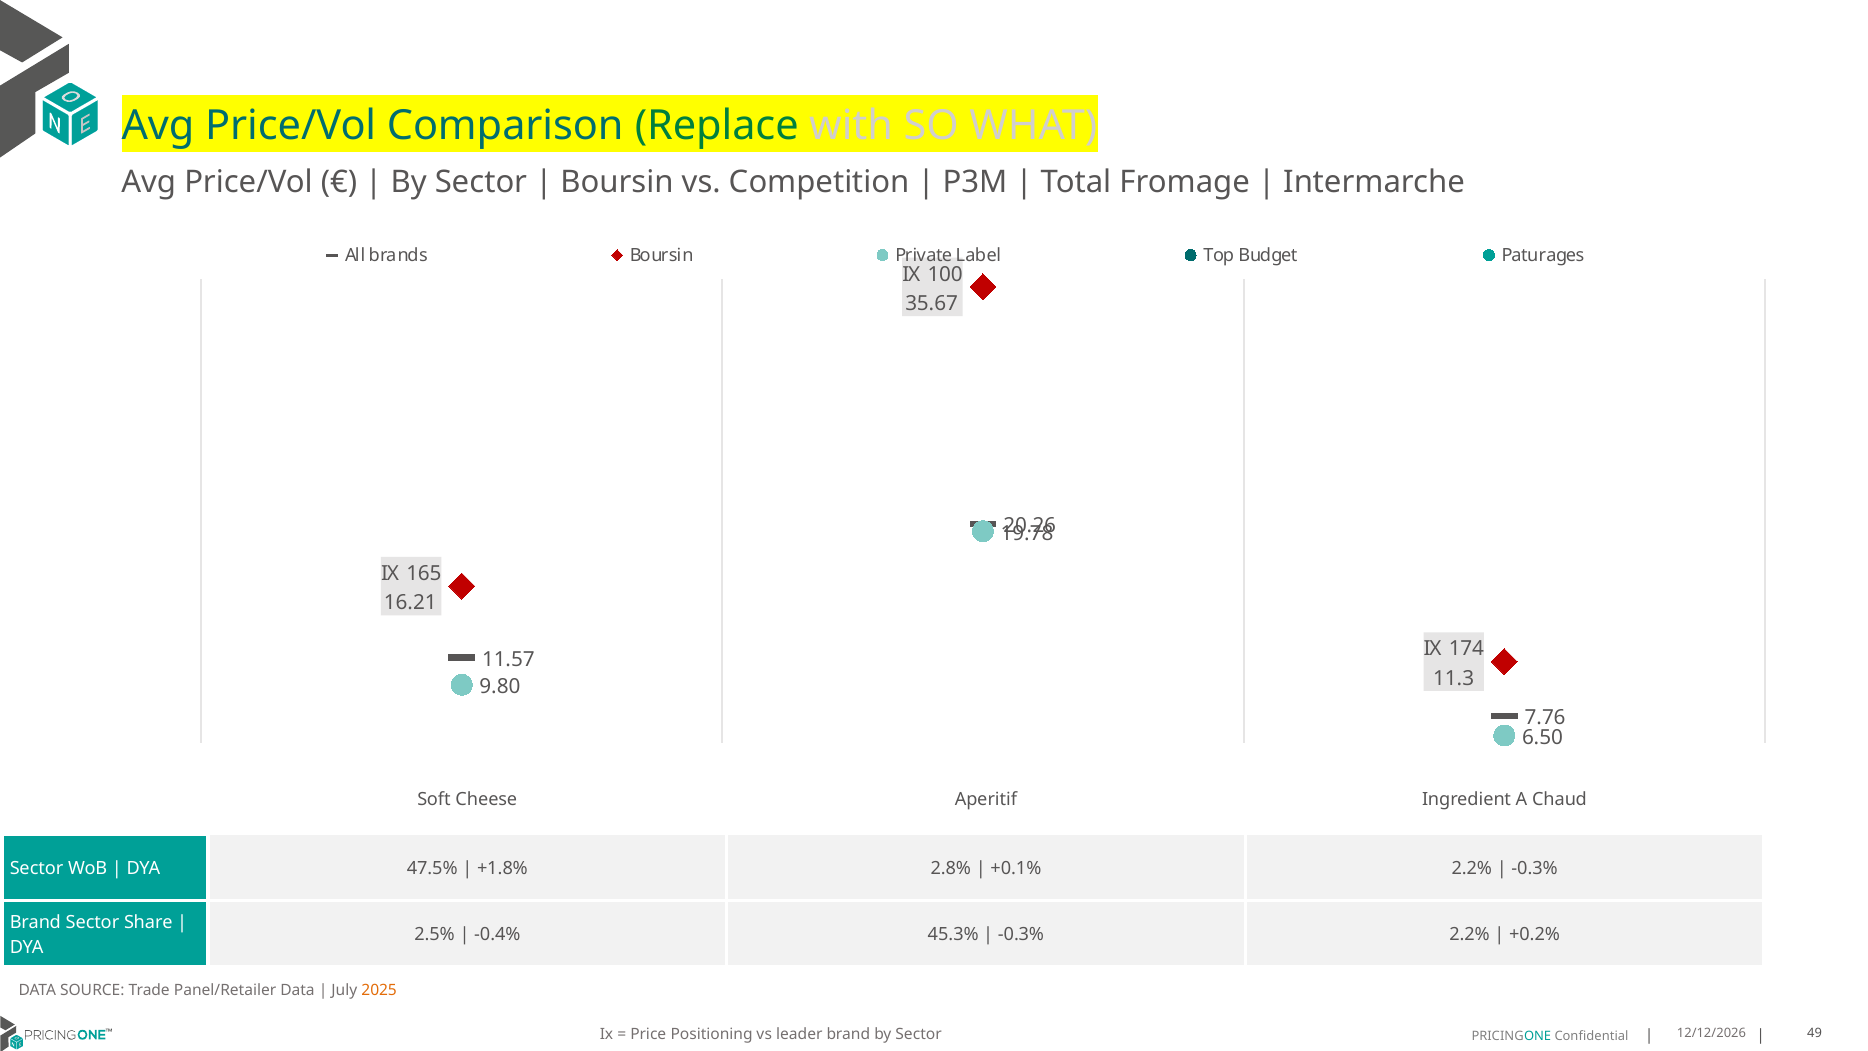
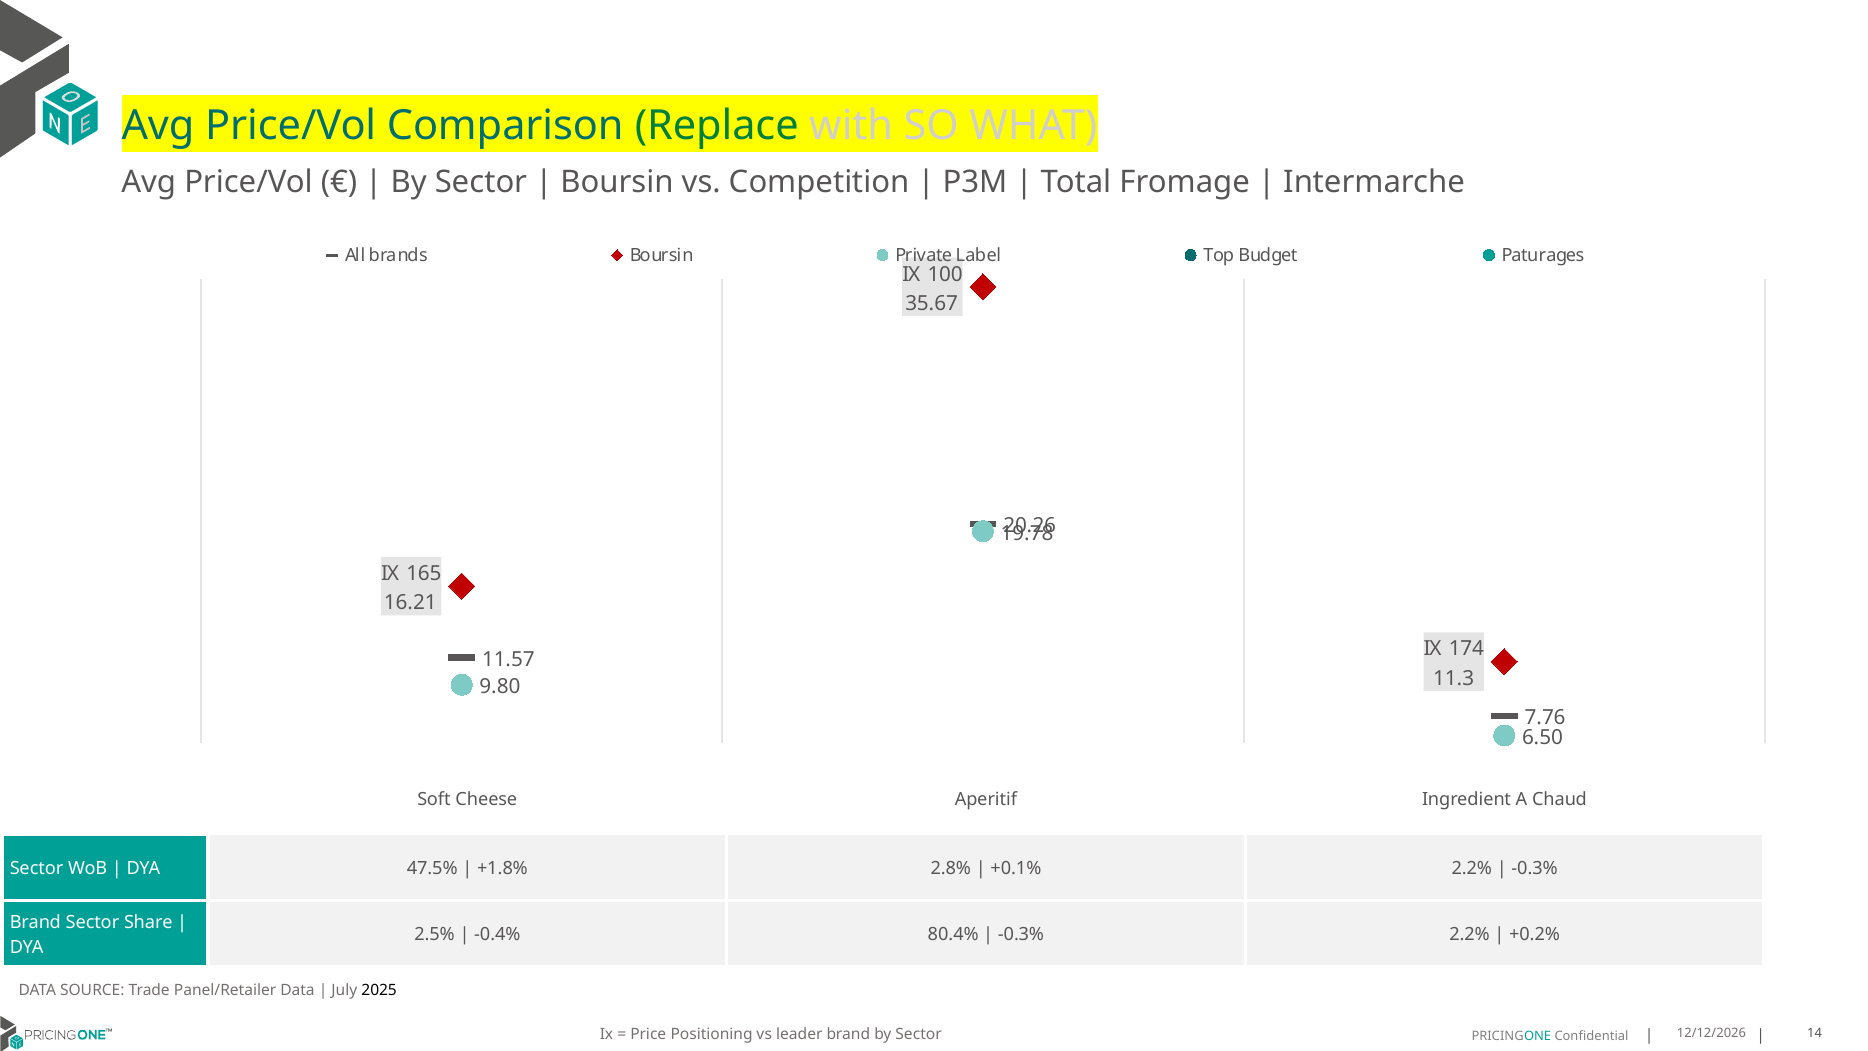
45.3%: 45.3% -> 80.4% (953, 935)
2025 colour: orange -> black (379, 990)
49: 49 -> 14 (1815, 1033)
